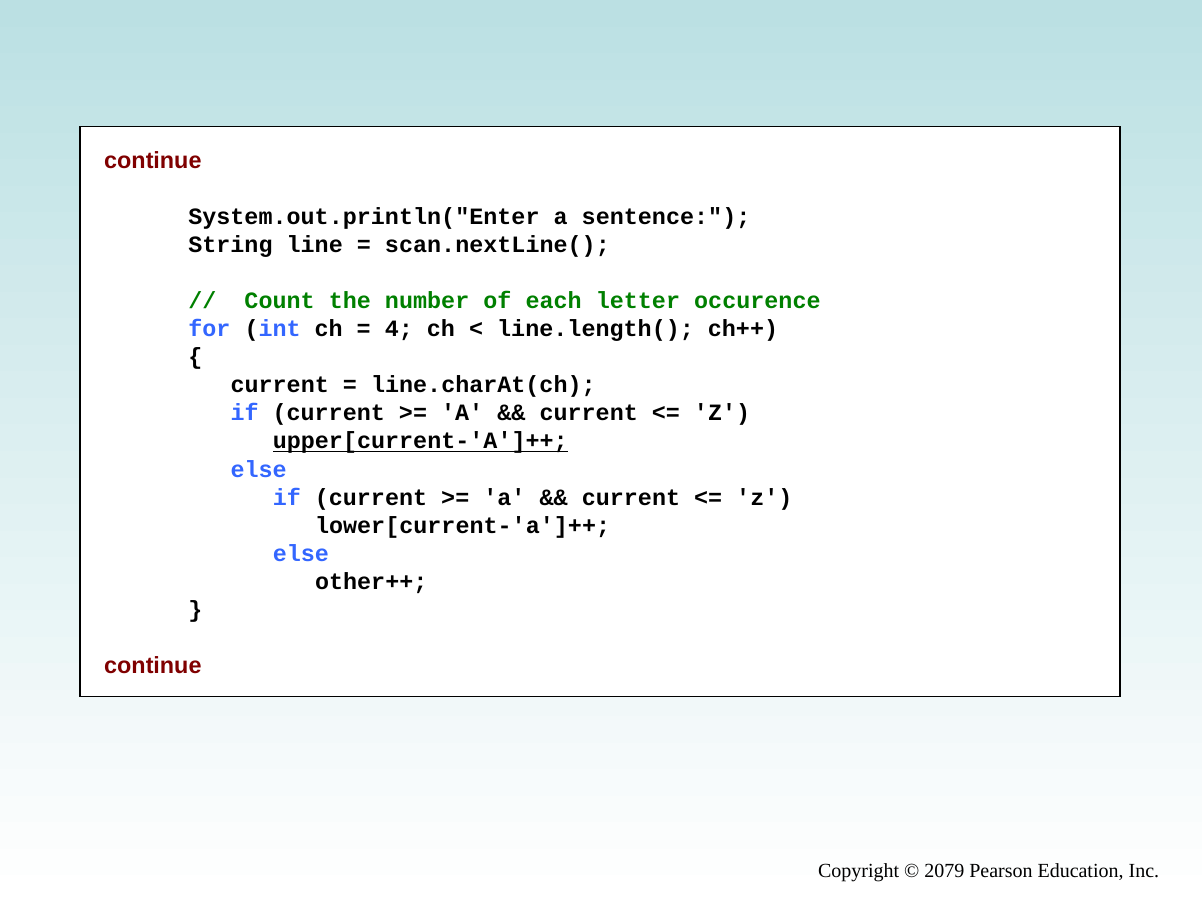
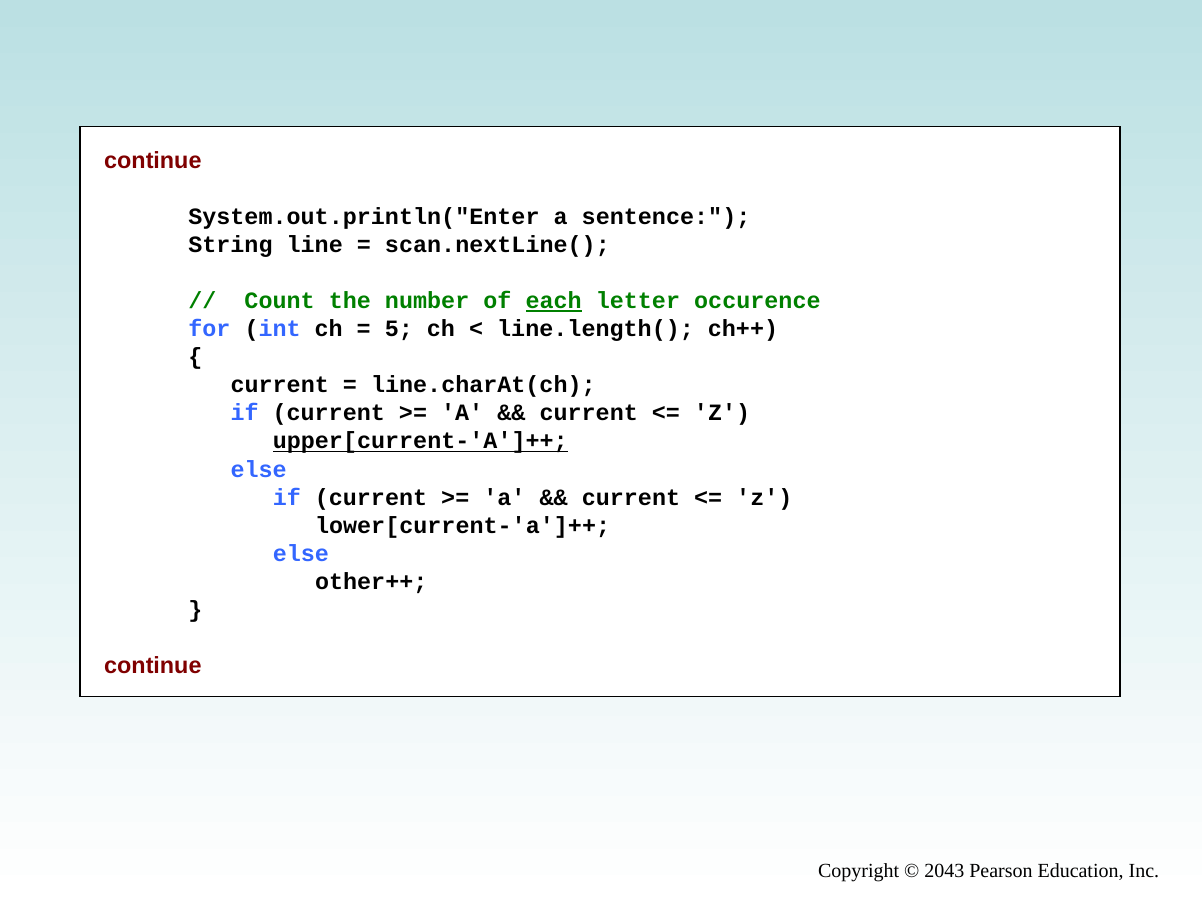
each underline: none -> present (554, 301)
4: 4 -> 5 (399, 329)
2079: 2079 -> 2043 (944, 871)
